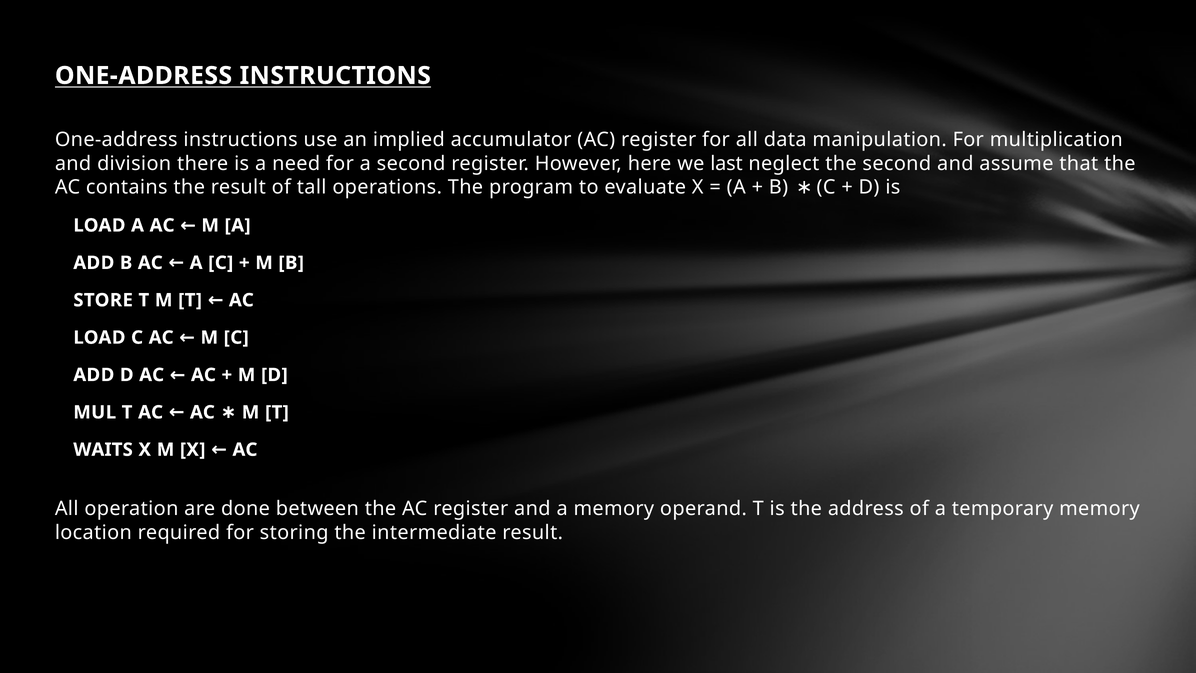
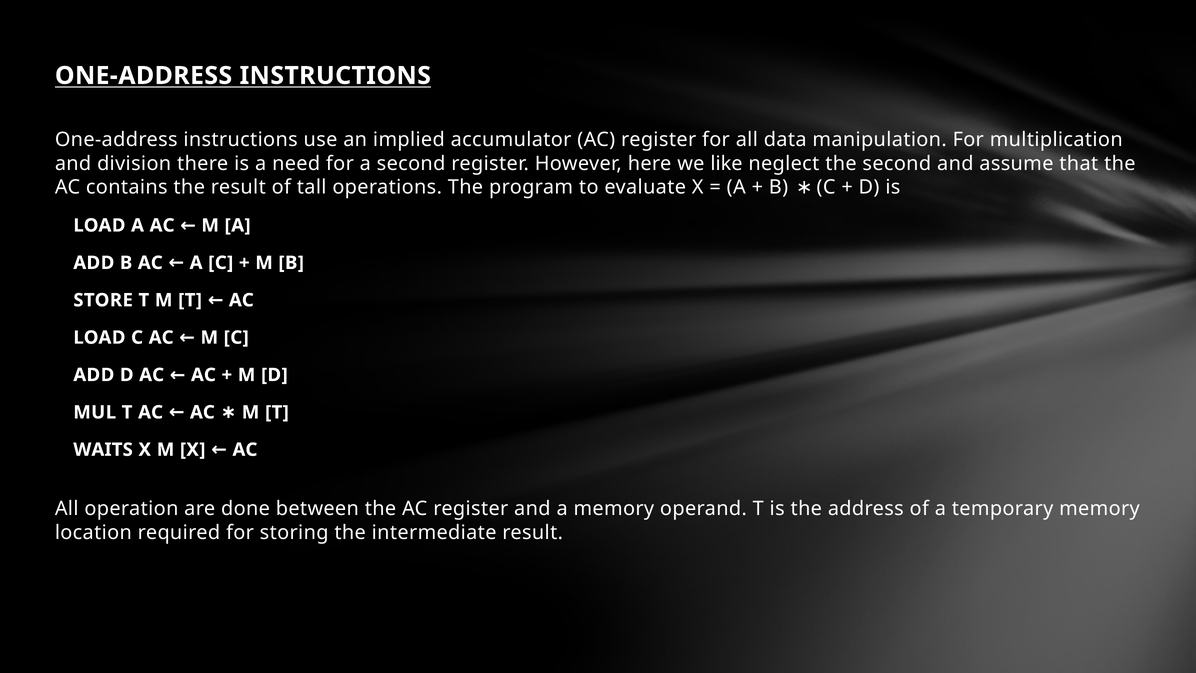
last: last -> like (726, 163)
